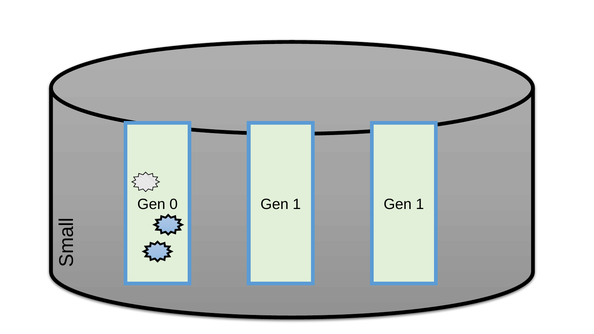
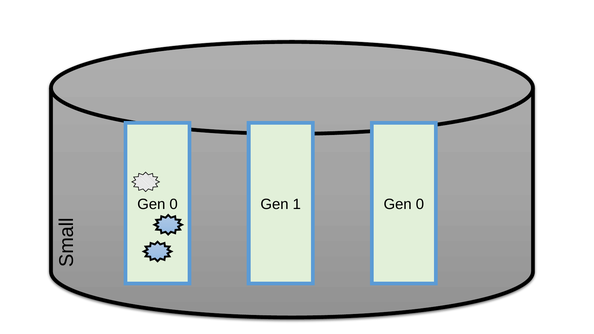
1 Gen 1: 1 -> 0 (420, 204)
